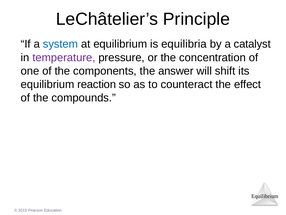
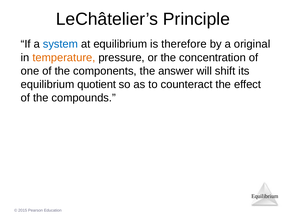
equilibria: equilibria -> therefore (184, 44)
catalyst: catalyst -> original (252, 44)
temperature colour: purple -> orange (64, 58)
reaction: reaction -> quotient (97, 84)
